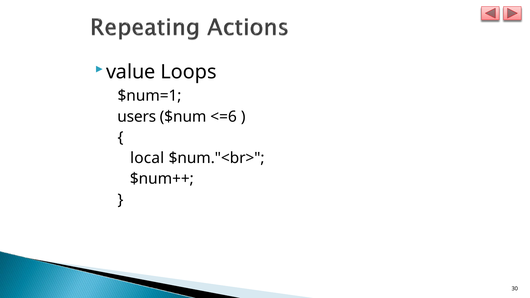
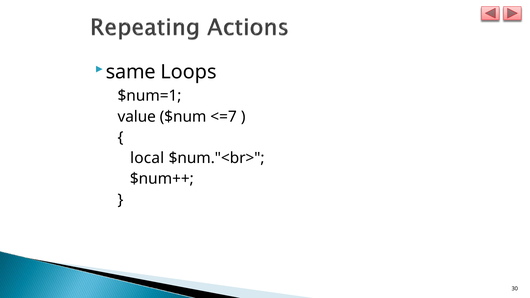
value: value -> same (131, 72)
users: users -> value (137, 117)
<=6: <=6 -> <=7 (224, 117)
